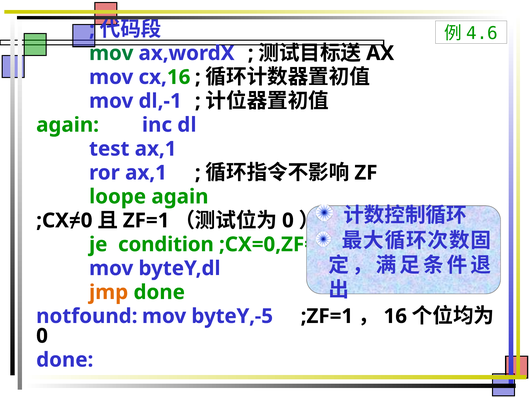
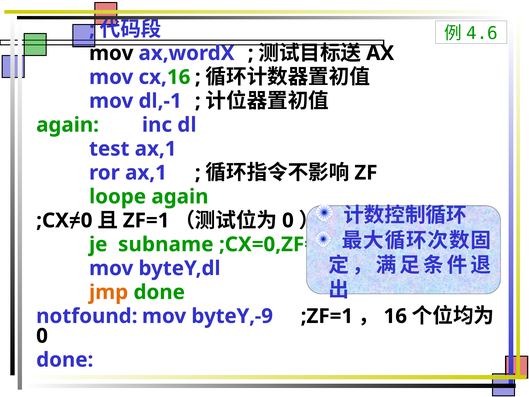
mov colour: green -> black (111, 53)
condition: condition -> subname (166, 244)
byteY,-5: byteY,-5 -> byteY,-9 (232, 316)
